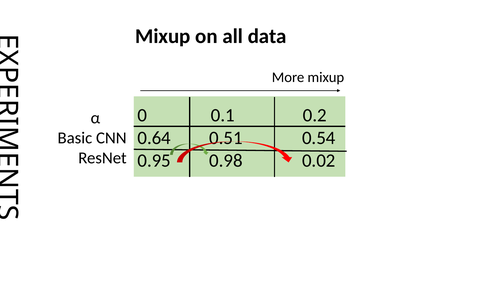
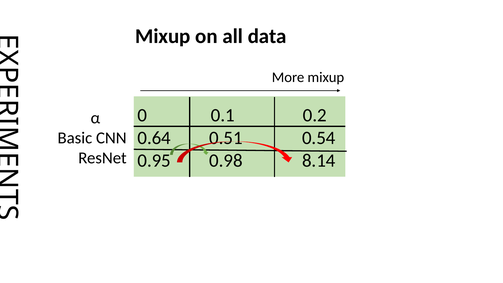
0.02: 0.02 -> 8.14 (319, 161)
